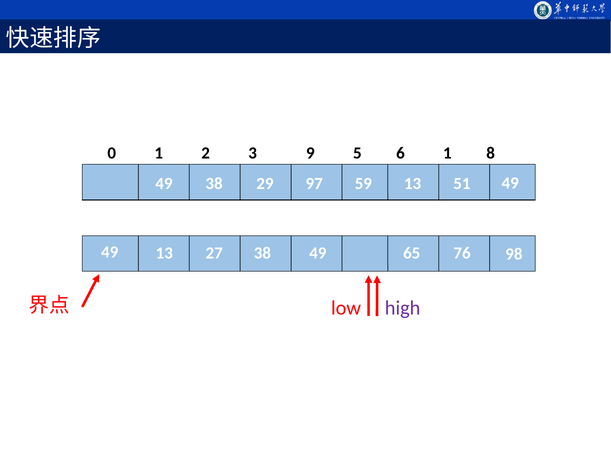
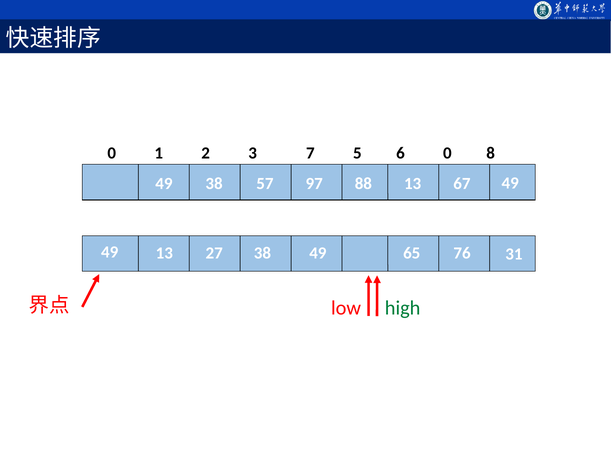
9: 9 -> 7 (310, 153)
6 1: 1 -> 0 (447, 153)
29: 29 -> 57 (265, 184)
59: 59 -> 88 (363, 184)
51: 51 -> 67 (462, 184)
98: 98 -> 31 (514, 254)
high colour: purple -> green (403, 308)
